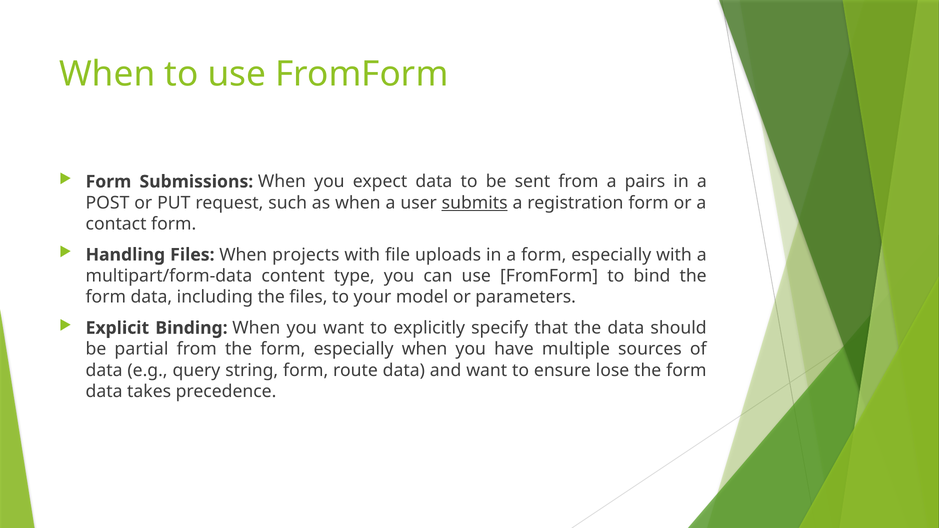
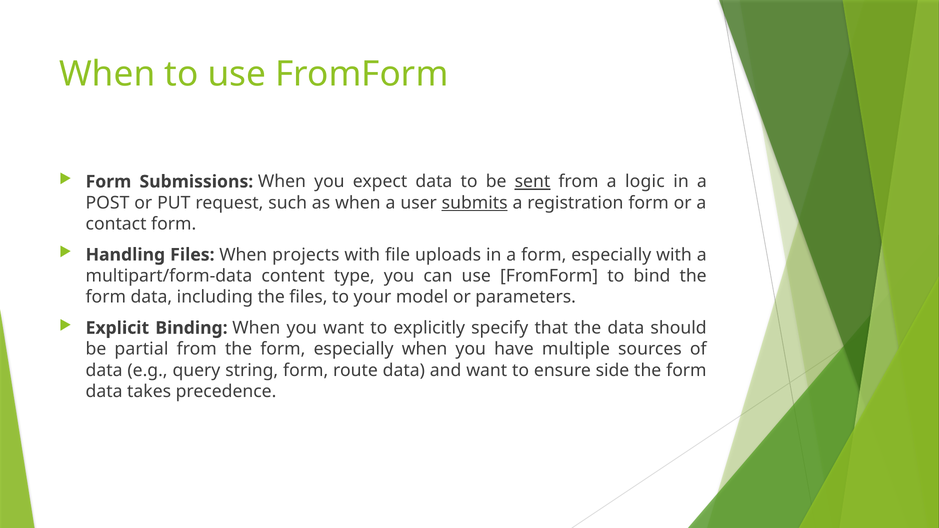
sent underline: none -> present (532, 182)
pairs: pairs -> logic (645, 182)
lose: lose -> side (613, 370)
